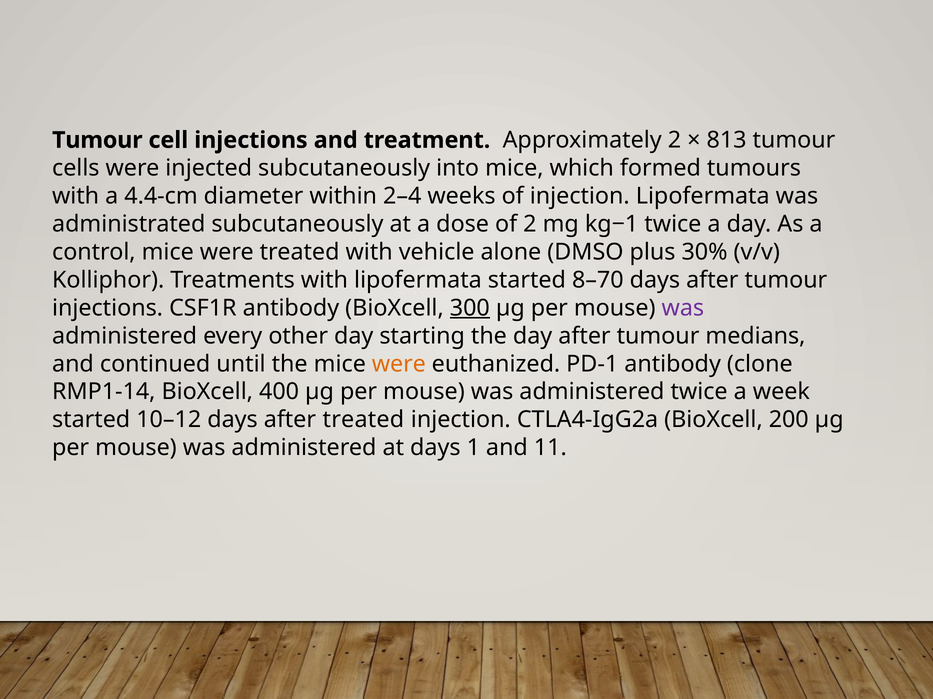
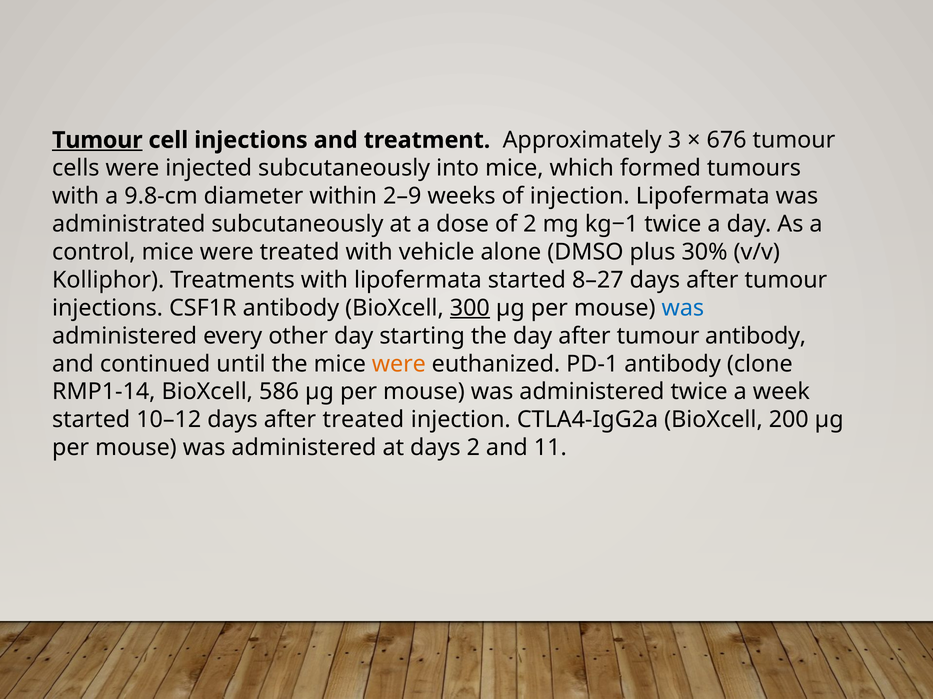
Tumour underline: none -> present (97, 140)
Approximately 2: 2 -> 3 (674, 140)
813: 813 -> 676 (727, 140)
4.4-cm: 4.4-cm -> 9.8-cm (161, 196)
2–4: 2–4 -> 2–9 (402, 196)
8–70: 8–70 -> 8–27 (598, 280)
was colour: purple -> blue (683, 308)
tumour medians: medians -> antibody (756, 336)
400: 400 -> 586 (279, 392)
days 1: 1 -> 2 (473, 448)
